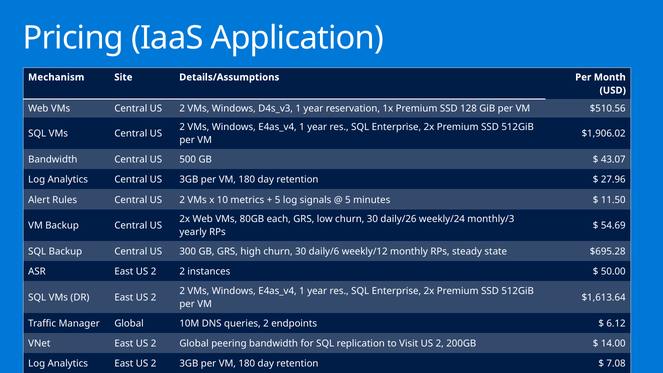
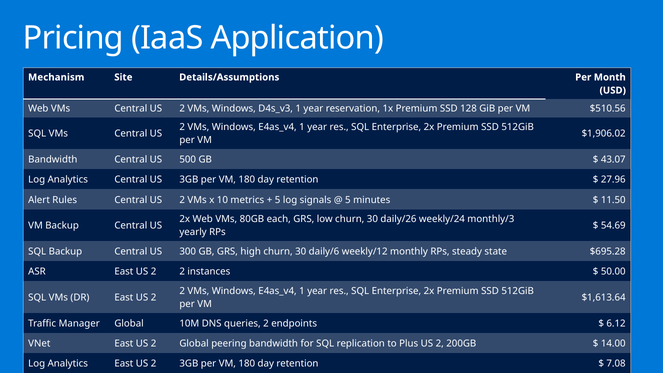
Visit: Visit -> Plus (409, 344)
